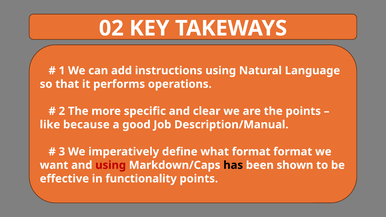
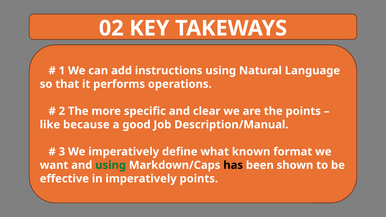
what format: format -> known (251, 152)
using colour: red -> green (111, 165)
in functionality: functionality -> imperatively (141, 179)
